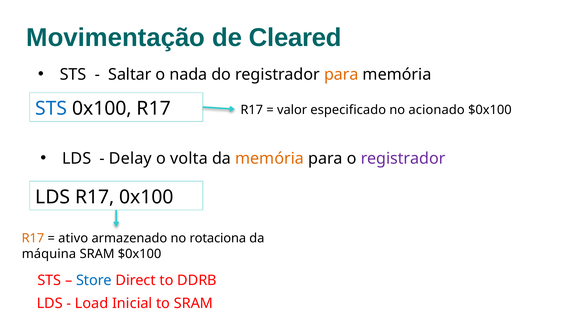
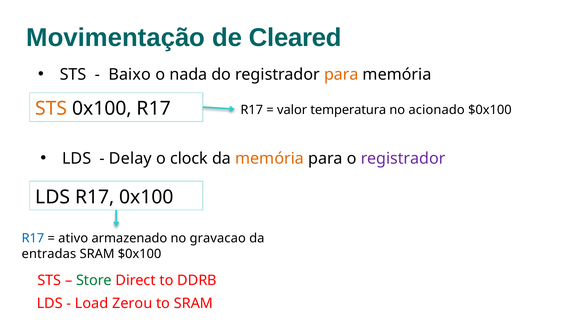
Saltar: Saltar -> Baixo (130, 74)
STS colour: blue -> orange (51, 108)
especificado: especificado -> temperatura (348, 110)
volta: volta -> clock (189, 158)
R17 colour: orange -> blue (33, 238)
rotaciona: rotaciona -> gravacao (218, 238)
máquina: máquina -> entradas (49, 254)
Store colour: blue -> green (94, 280)
Inicial: Inicial -> Zerou (132, 303)
